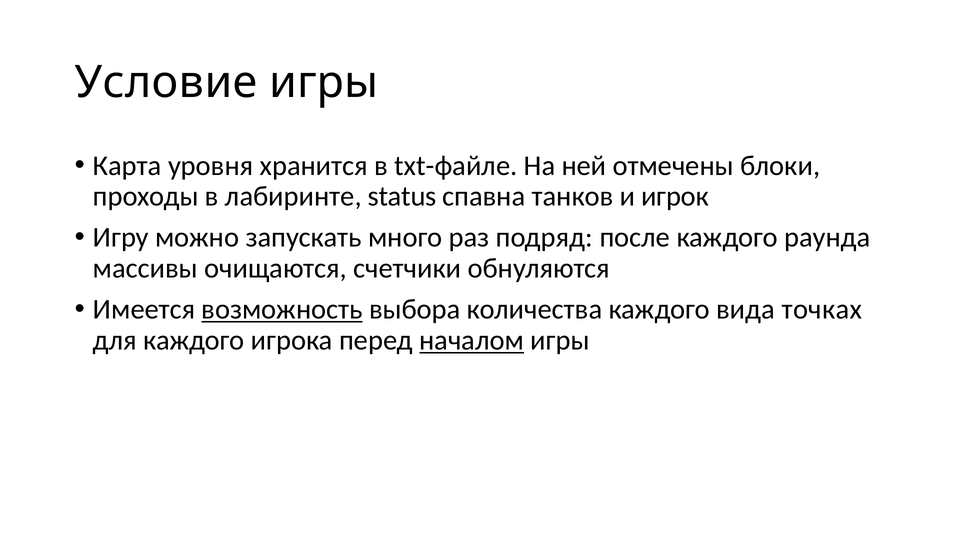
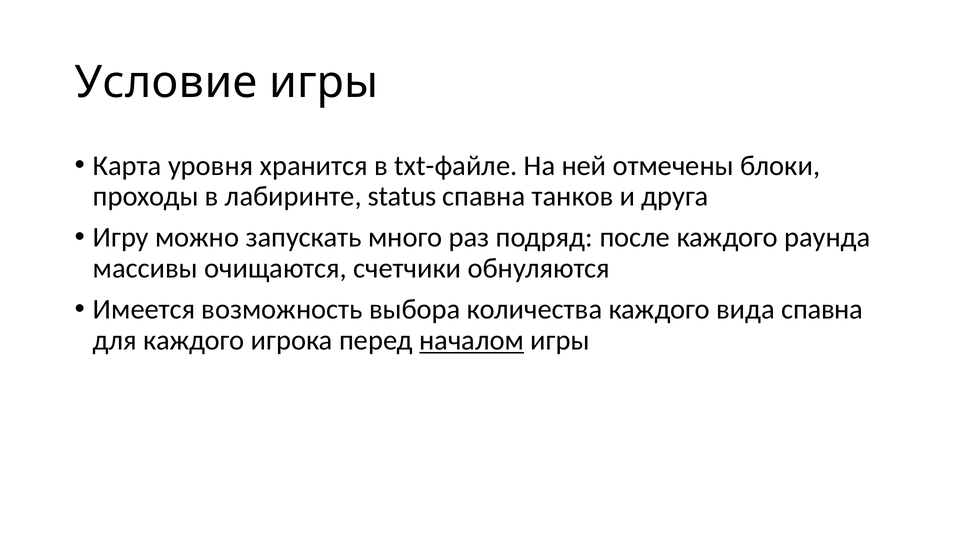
игрок: игрок -> друга (675, 196)
возможность underline: present -> none (282, 309)
вида точках: точках -> спавна (822, 309)
